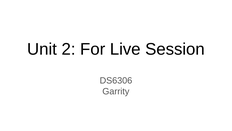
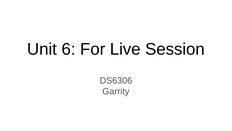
2: 2 -> 6 (69, 49)
